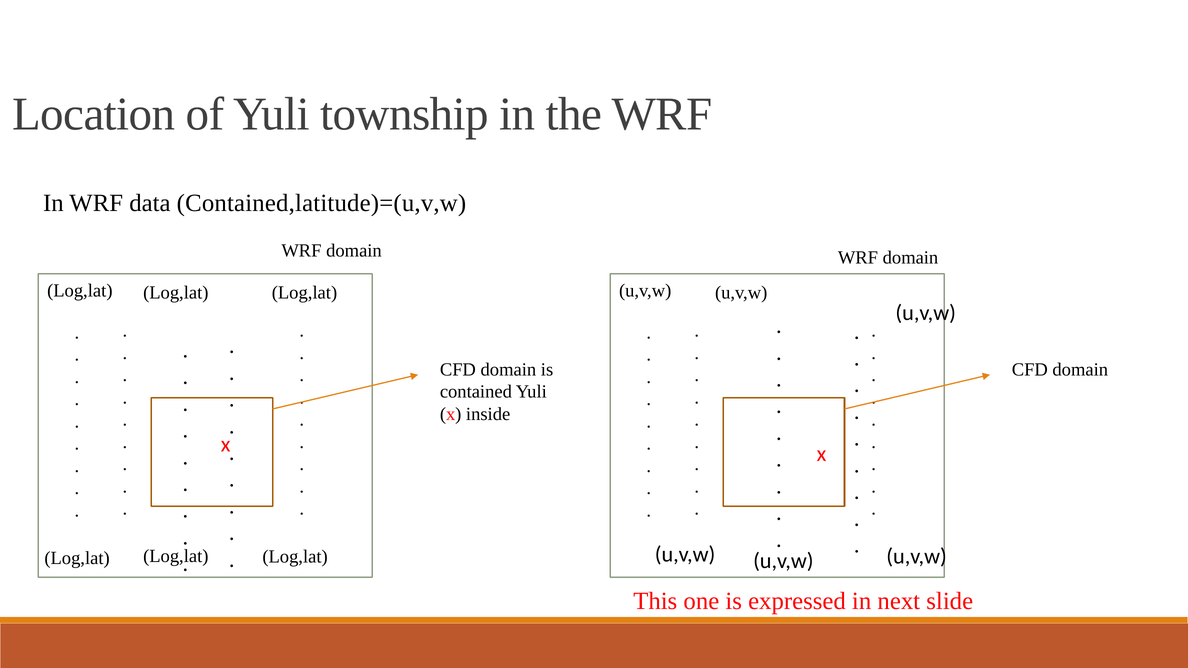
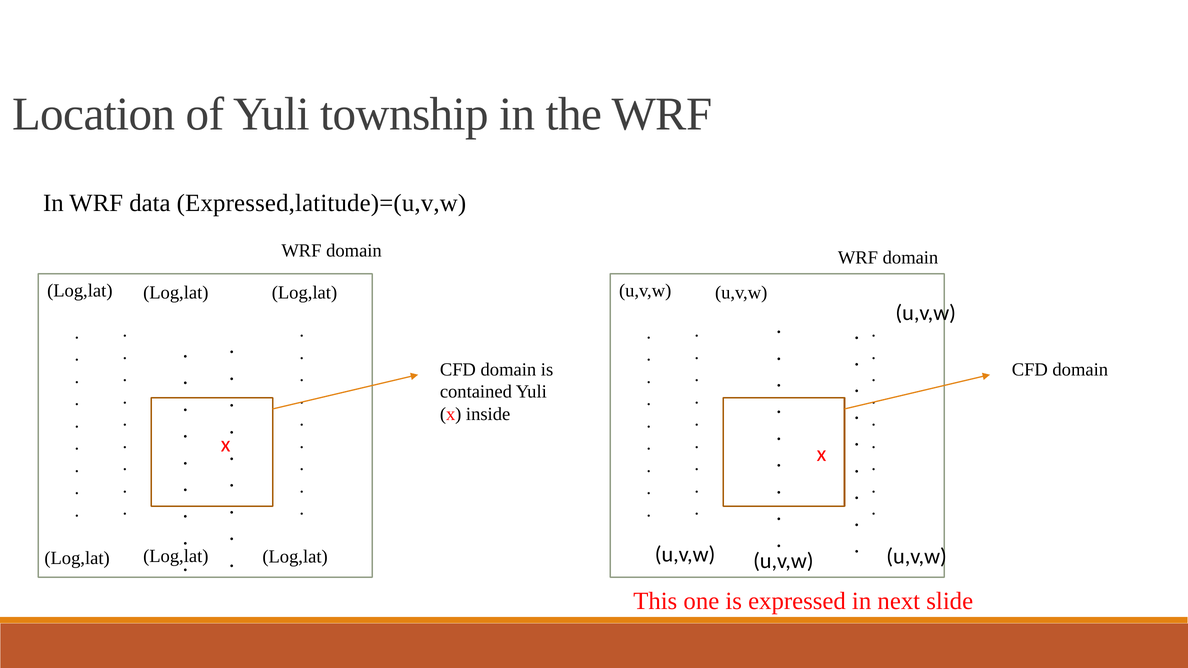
Contained,latitude)=(u,v,w: Contained,latitude)=(u,v,w -> Expressed,latitude)=(u,v,w (321, 203)
